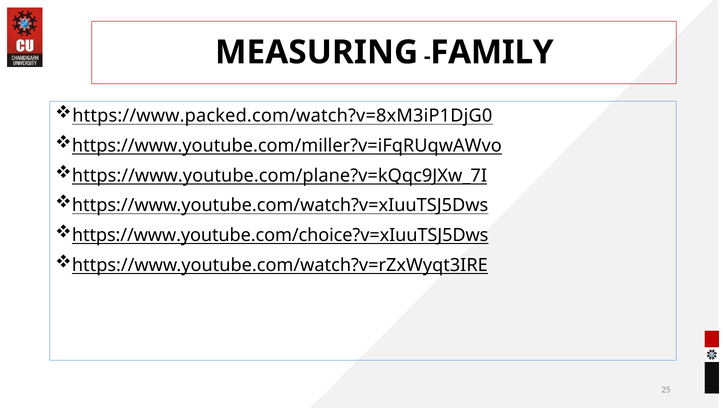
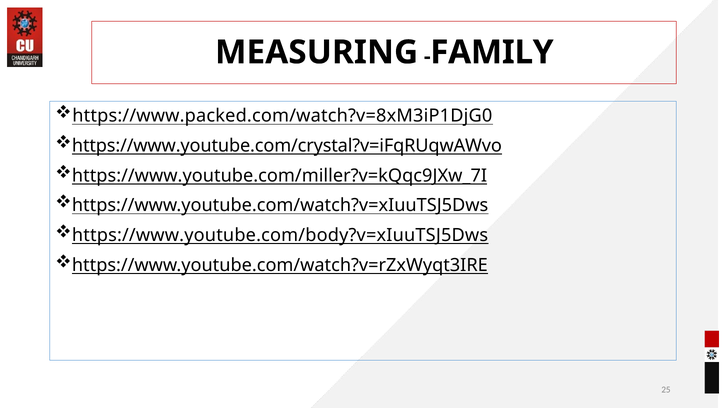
https://www.youtube.com/miller?v=iFqRUqwAWvo: https://www.youtube.com/miller?v=iFqRUqwAWvo -> https://www.youtube.com/crystal?v=iFqRUqwAWvo (287, 146)
https://www.youtube.com/plane?v=kQqc9JXw_7I: https://www.youtube.com/plane?v=kQqc9JXw_7I -> https://www.youtube.com/miller?v=kQqc9JXw_7I (280, 176)
https://www.youtube.com/choice?v=xIuuTSJ5Dws: https://www.youtube.com/choice?v=xIuuTSJ5Dws -> https://www.youtube.com/body?v=xIuuTSJ5Dws (280, 236)
